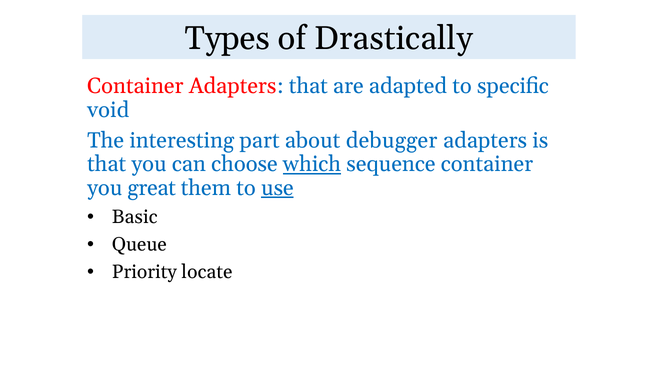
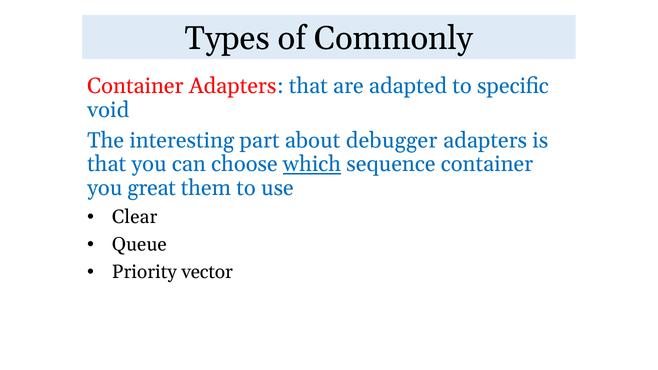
Drastically: Drastically -> Commonly (394, 39)
use underline: present -> none (277, 188)
Basic: Basic -> Clear (135, 217)
locate: locate -> vector (207, 272)
